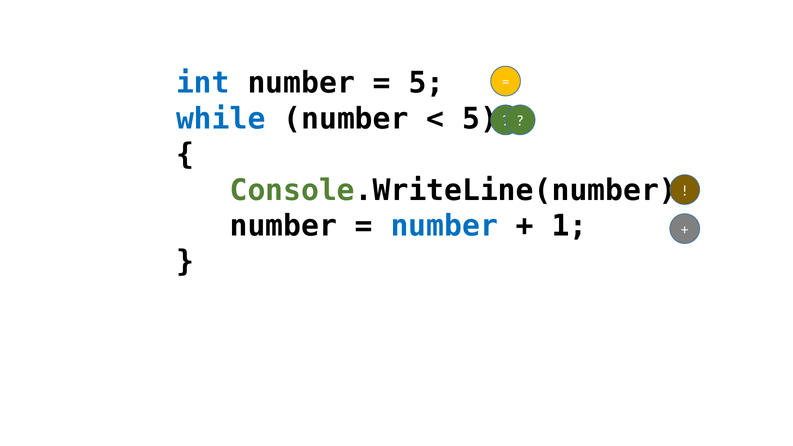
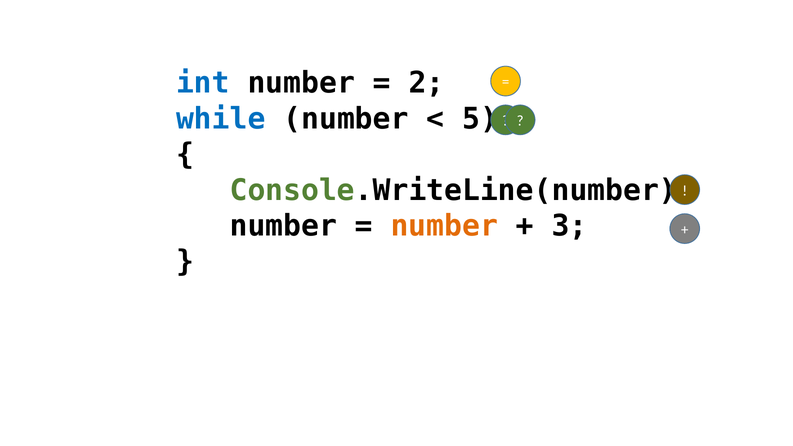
5: 5 -> 2 (426, 83)
number colour: blue -> orange (444, 226)
1: 1 -> 3 (569, 226)
